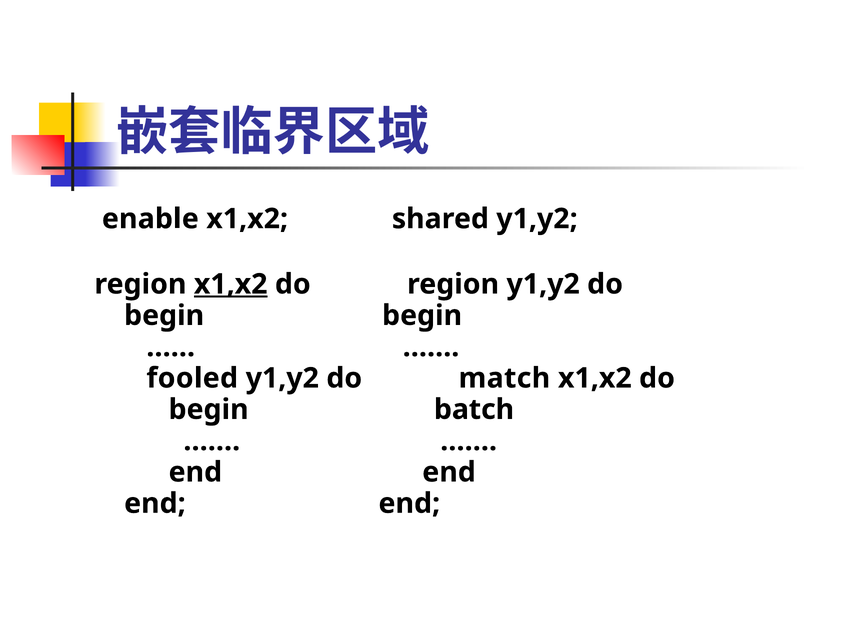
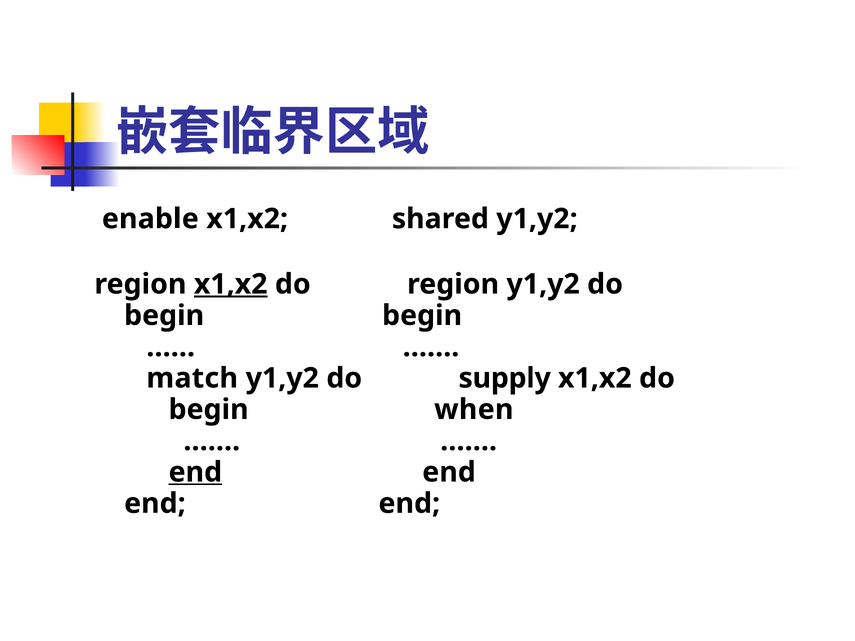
fooled: fooled -> match (192, 378)
match: match -> supply (505, 378)
batch: batch -> when (474, 410)
end underline: none -> present (195, 472)
